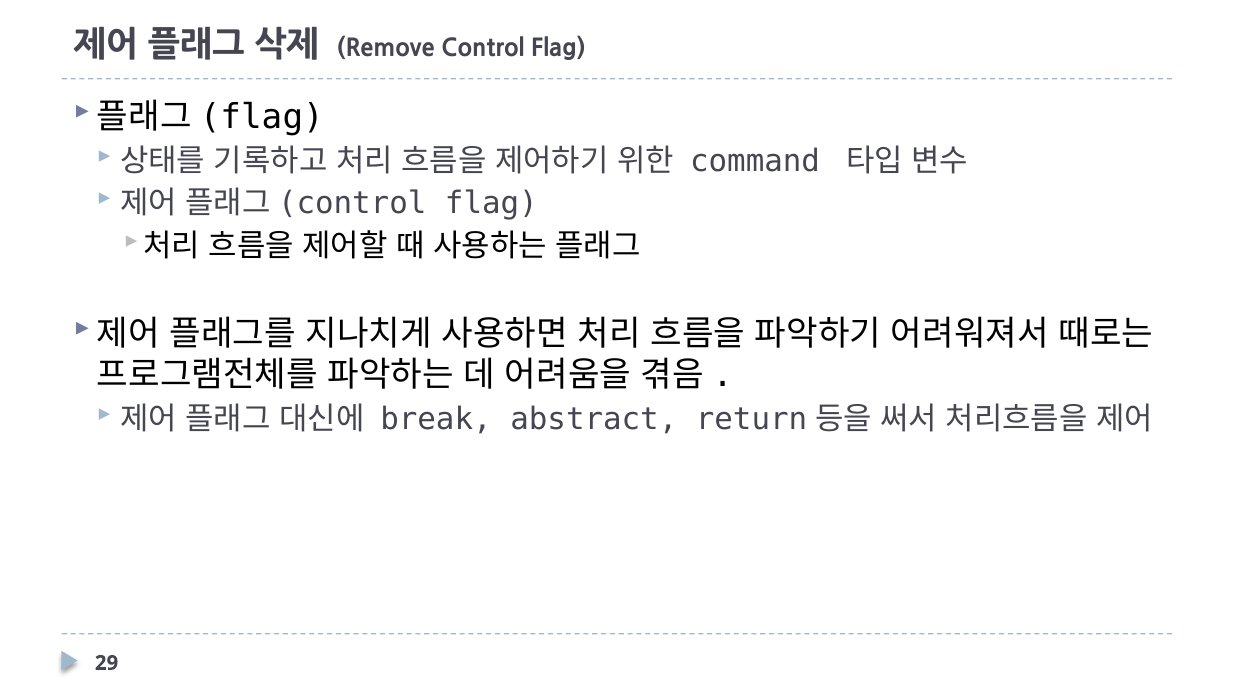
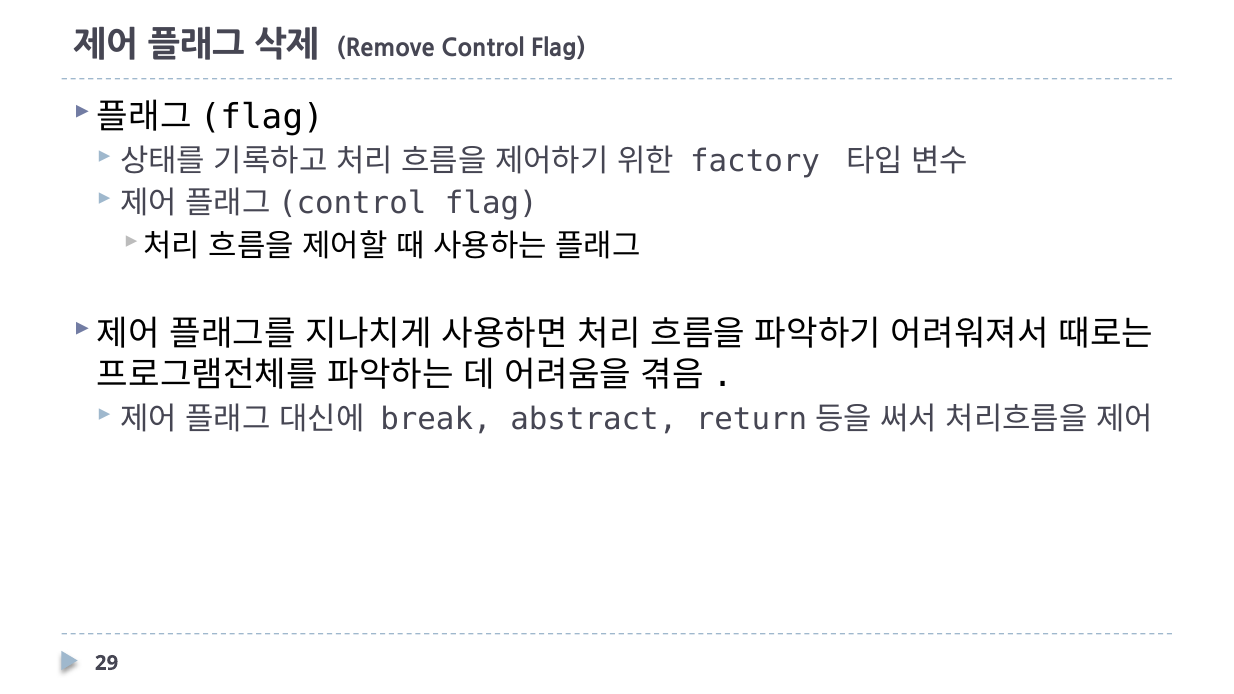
command: command -> factory (755, 161)
